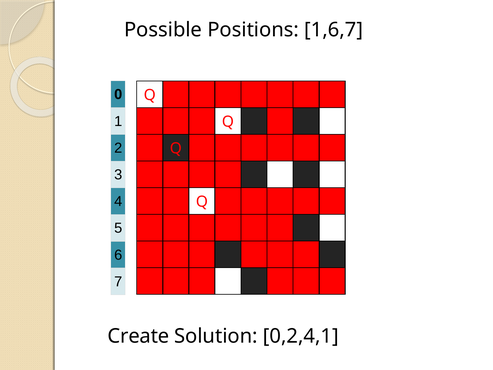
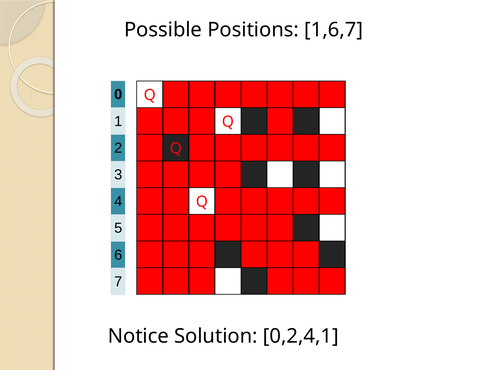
Create: Create -> Notice (138, 336)
